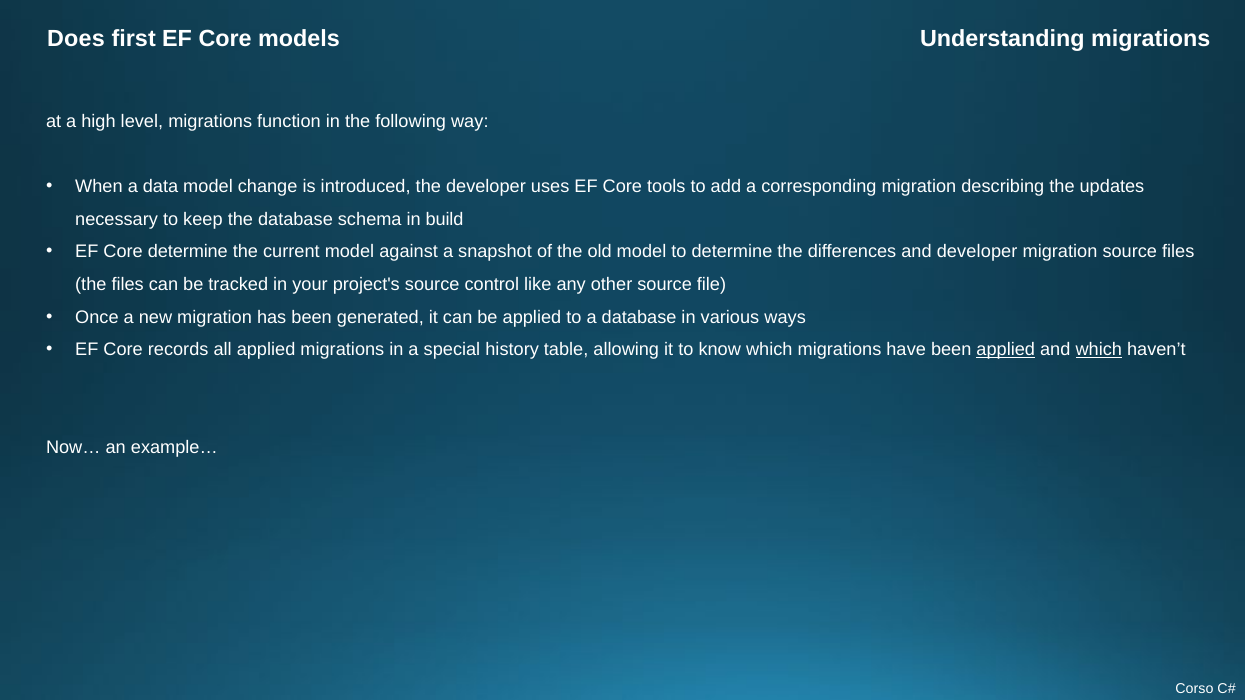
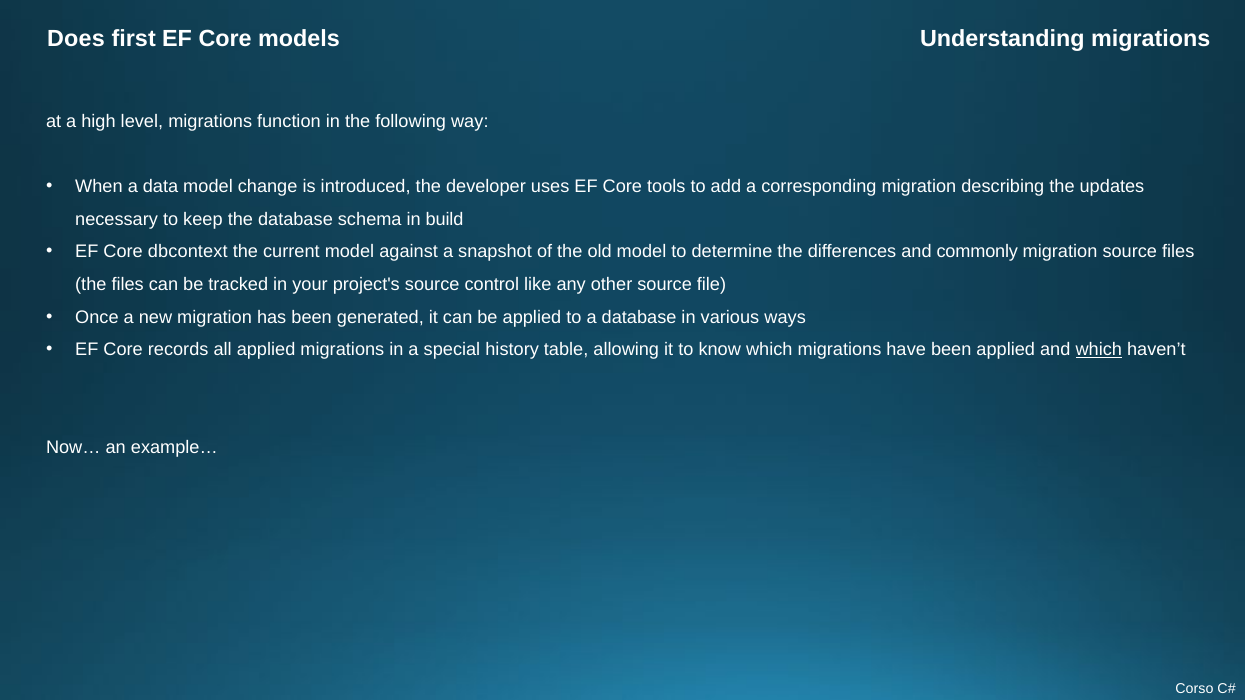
Core determine: determine -> dbcontext (188, 252)
and developer: developer -> commonly (977, 252)
applied underline: present -> none (1006, 350)
